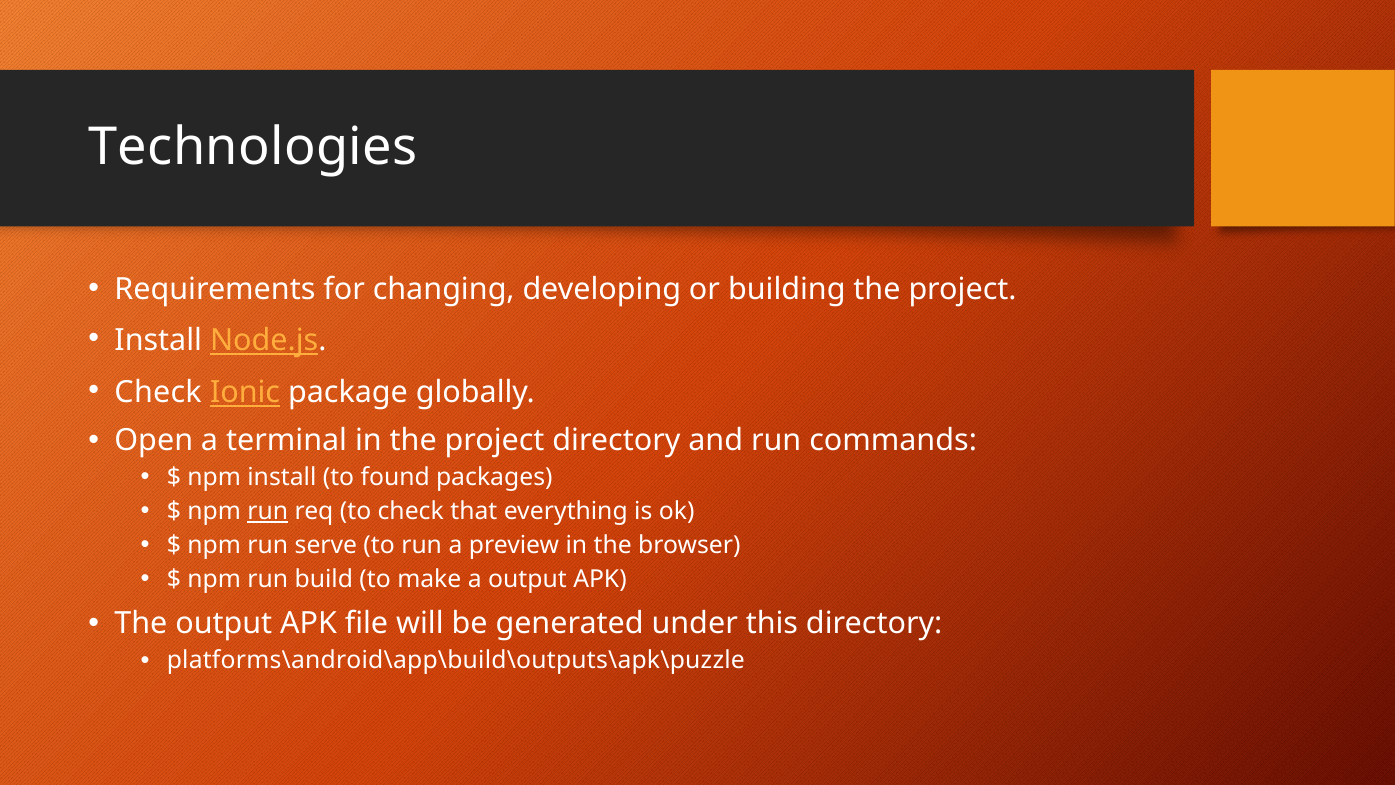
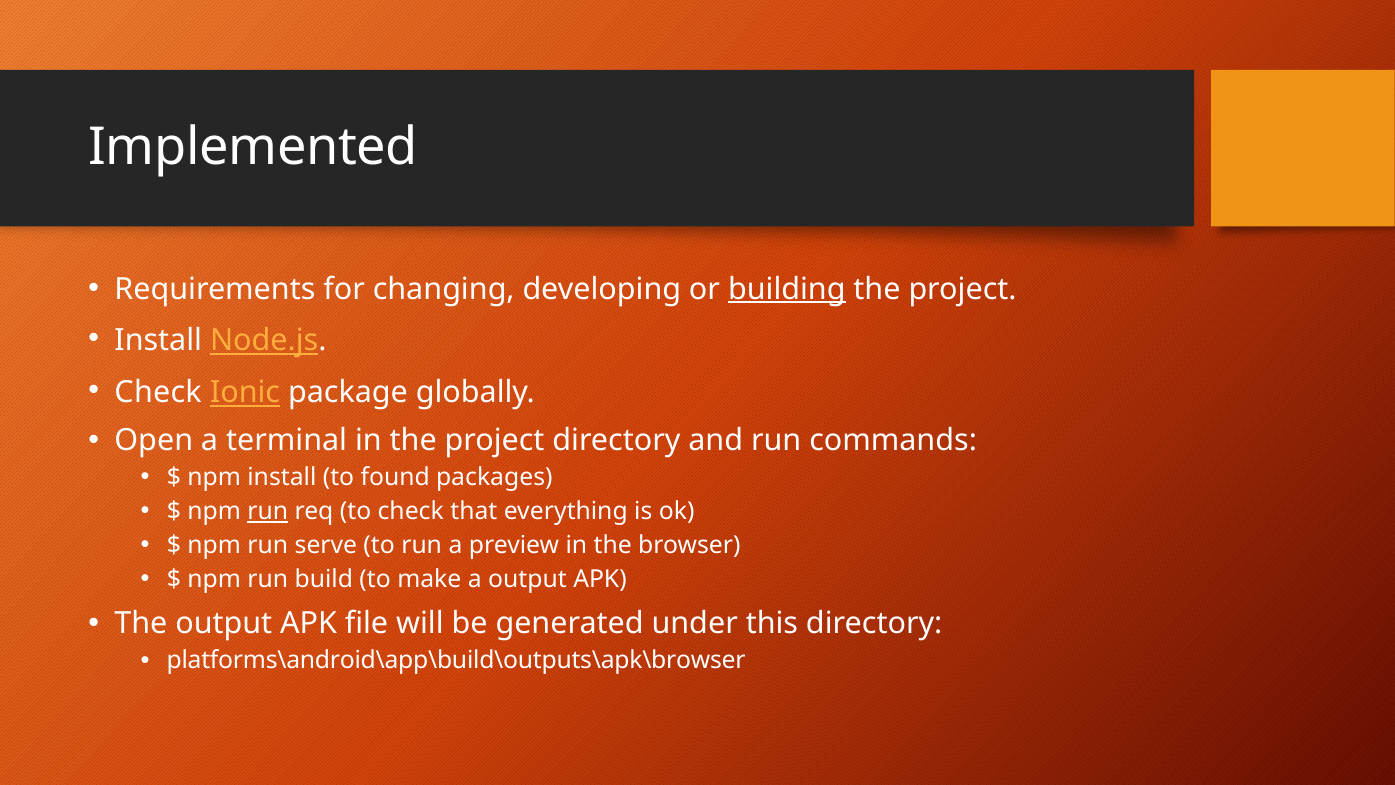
Technologies: Technologies -> Implemented (253, 148)
building underline: none -> present (787, 289)
platforms\android\app\build\outputs\apk\puzzle: platforms\android\app\build\outputs\apk\puzzle -> platforms\android\app\build\outputs\apk\browser (456, 661)
